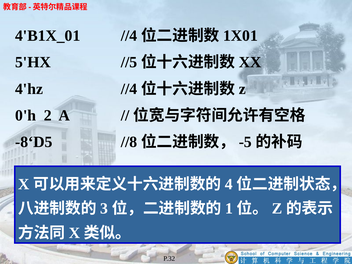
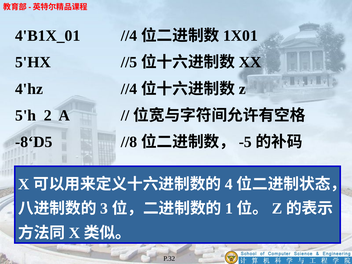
0'h: 0'h -> 5'h (26, 115)
